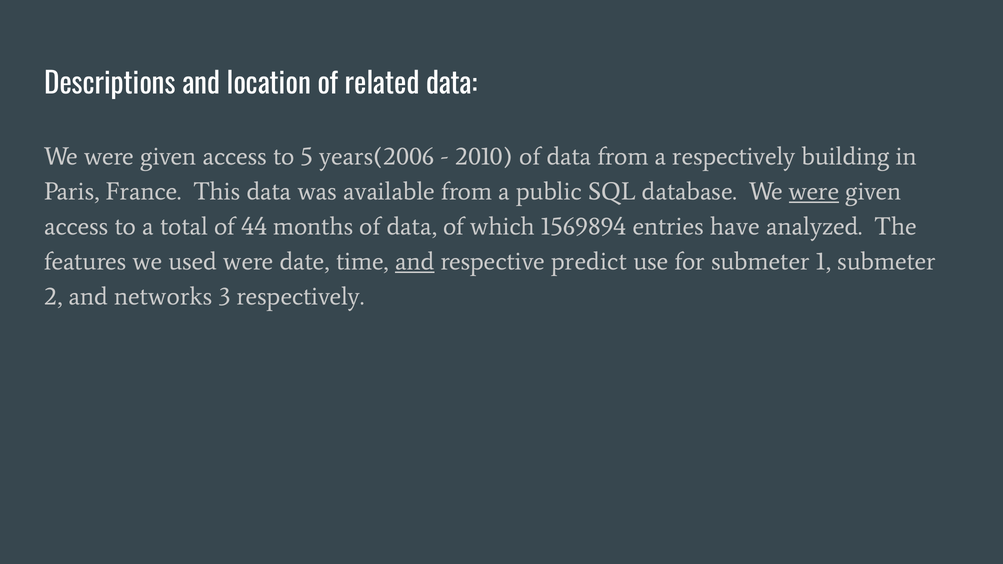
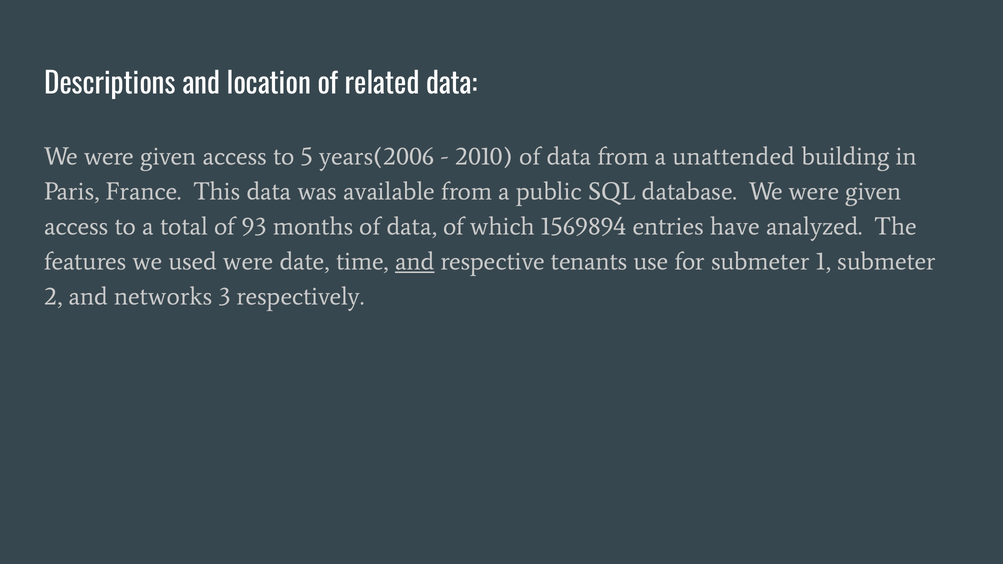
a respectively: respectively -> unattended (734, 157)
were underline: present -> none (814, 192)
44: 44 -> 93 (254, 226)
predict: predict -> tenants (589, 261)
